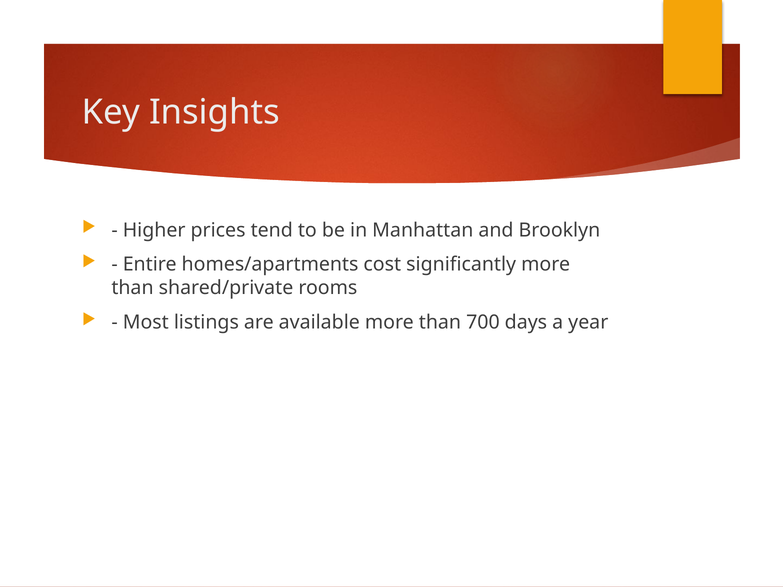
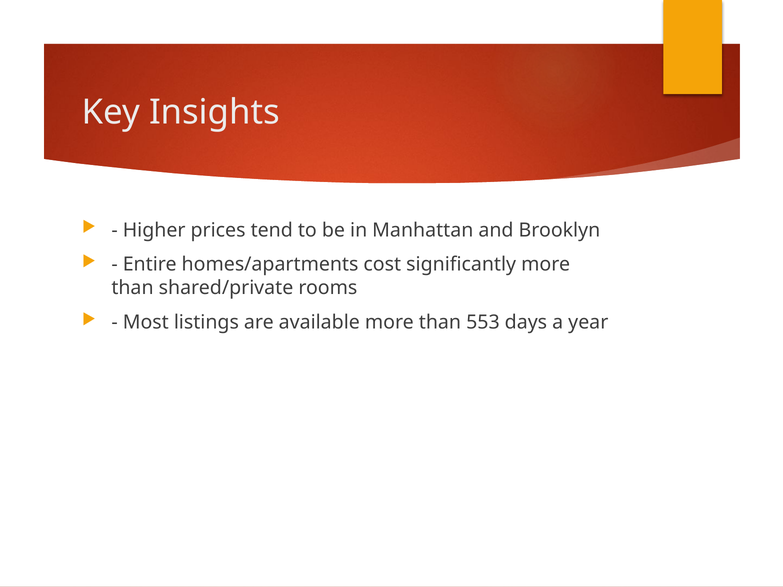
700: 700 -> 553 (483, 322)
